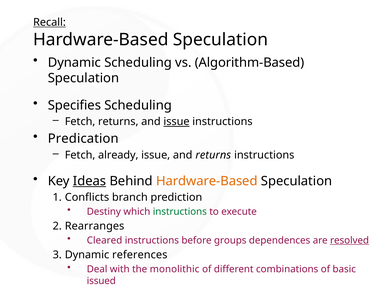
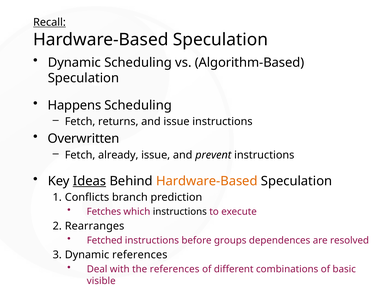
Specifies: Specifies -> Happens (74, 106)
issue underline: present -> none (176, 122)
Predication: Predication -> Overwritten (83, 139)
and returns: returns -> prevent (213, 155)
Destiny: Destiny -> Fetches (104, 212)
instructions colour: green -> black (180, 212)
Cleared: Cleared -> Fetched (105, 241)
resolved underline: present -> none (350, 241)
the monolithic: monolithic -> references (175, 270)
issued: issued -> visible (101, 281)
